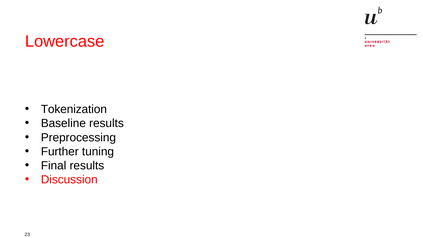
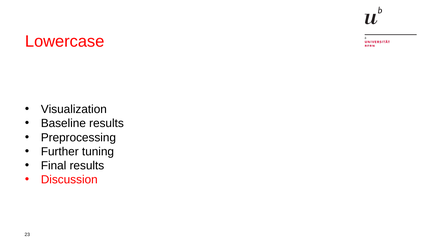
Tokenization: Tokenization -> Visualization (74, 109)
